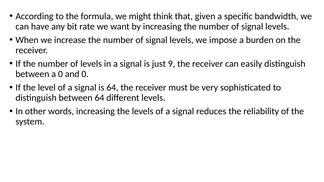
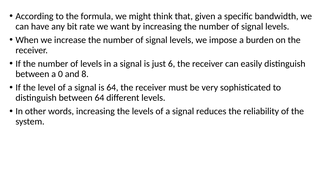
9: 9 -> 6 (172, 64)
and 0: 0 -> 8 (85, 74)
